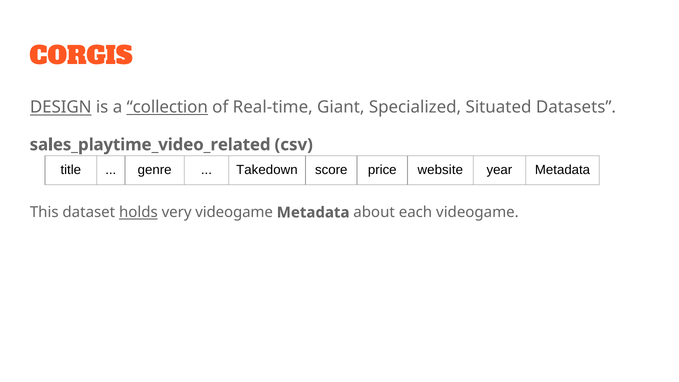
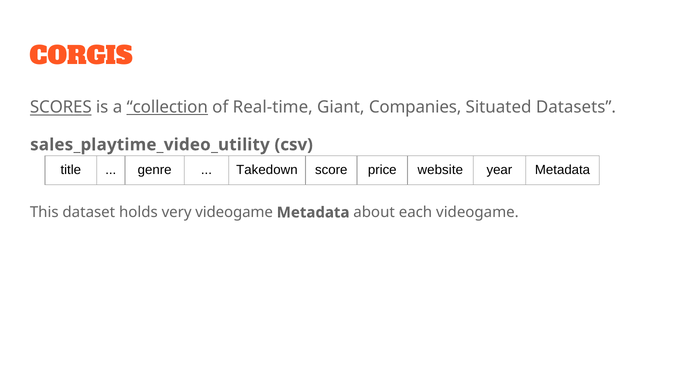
DESIGN: DESIGN -> SCORES (61, 107)
Specialized: Specialized -> Companies (415, 107)
sales_playtime_video_related: sales_playtime_video_related -> sales_playtime_video_utility (150, 145)
holds underline: present -> none (138, 212)
